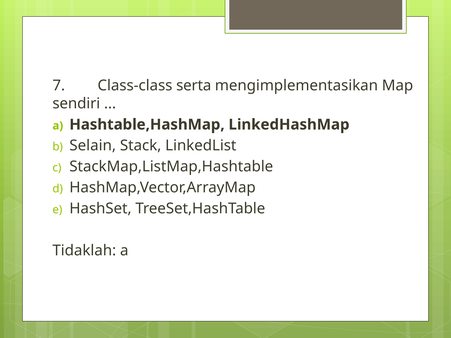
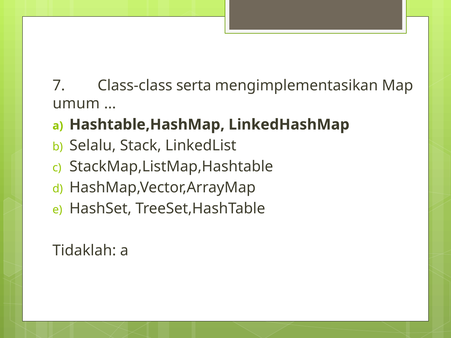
sendiri: sendiri -> umum (76, 104)
Selain: Selain -> Selalu (93, 146)
